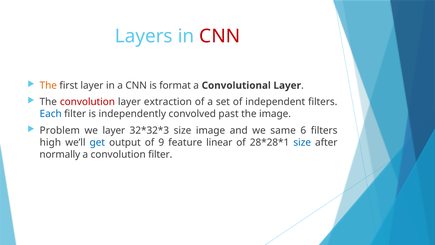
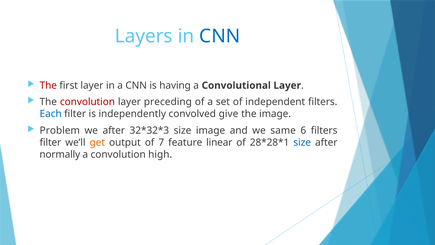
CNN colour: red -> blue (220, 36)
The colour: orange -> red (48, 85)
format: format -> having (175, 85)
extraction: extraction -> preceding (168, 102)
past: past -> give (229, 114)
we layer: layer -> after (114, 130)
high: high -> filter (50, 142)
get colour: blue -> orange (97, 142)
9: 9 -> 7 (161, 142)
convolution filter: filter -> high (160, 154)
